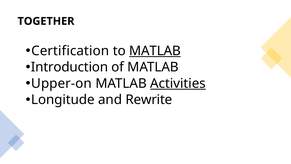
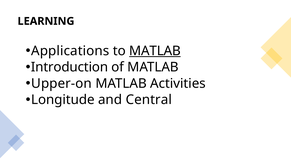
TOGETHER: TOGETHER -> LEARNING (46, 21)
Certification: Certification -> Applications (70, 51)
Activities underline: present -> none (178, 83)
Rewrite: Rewrite -> Central (149, 100)
